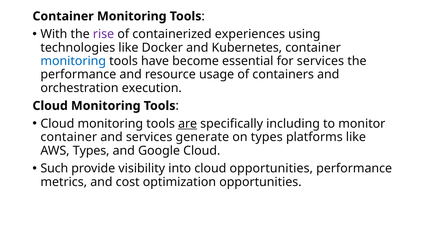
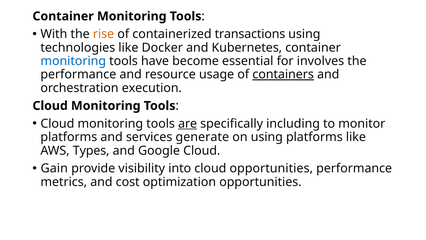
rise colour: purple -> orange (104, 34)
experiences: experiences -> transactions (250, 34)
for services: services -> involves (320, 61)
containers underline: none -> present (283, 74)
container: container -> platforms (69, 137)
on types: types -> using (267, 137)
Such: Such -> Gain (54, 168)
